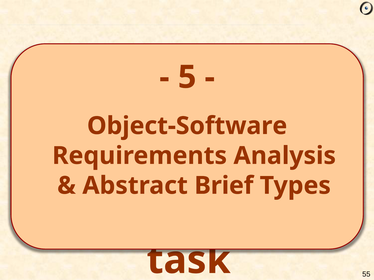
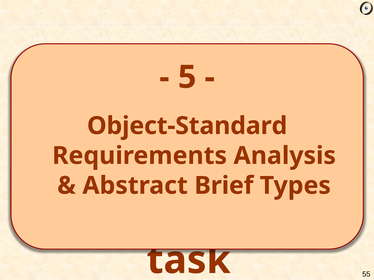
Object-Software: Object-Software -> Object-Standard (187, 126)
